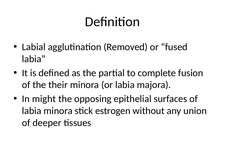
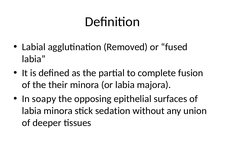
might: might -> soapy (44, 99)
estrogen: estrogen -> sedation (113, 111)
